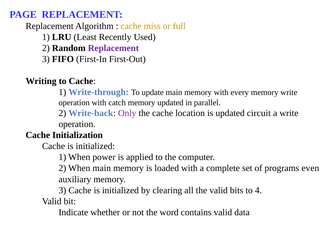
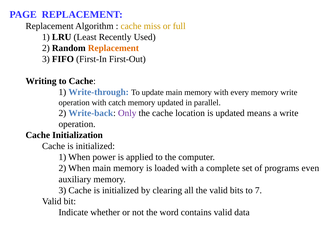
Replacement colour: purple -> orange (113, 48)
circuit: circuit -> means (259, 113)
4: 4 -> 7 (258, 190)
